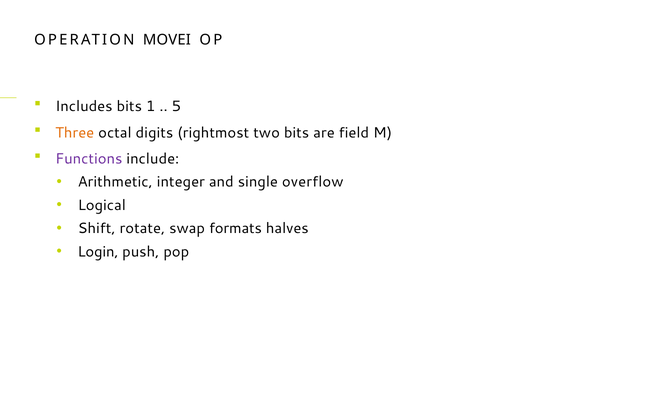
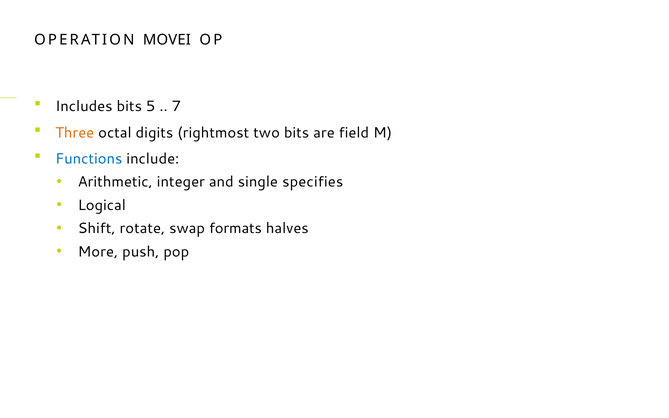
1: 1 -> 5 (151, 106)
5: 5 -> 7 (176, 106)
Functions colour: purple -> blue (89, 159)
overflow: overflow -> specifies (313, 182)
Login: Login -> More (98, 252)
